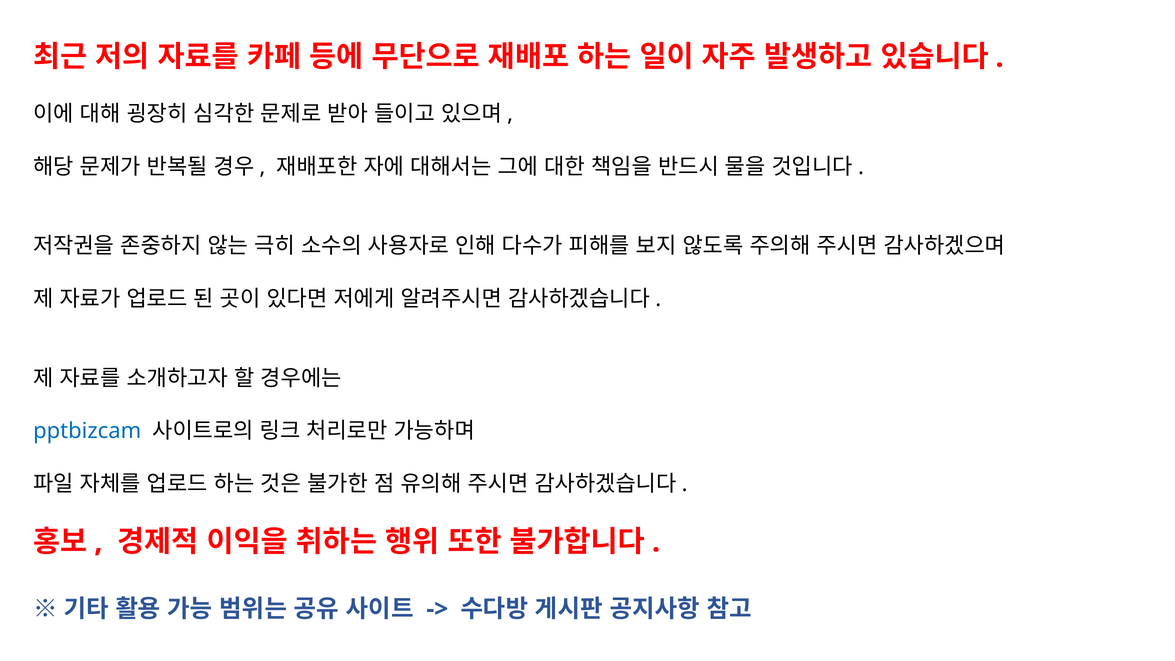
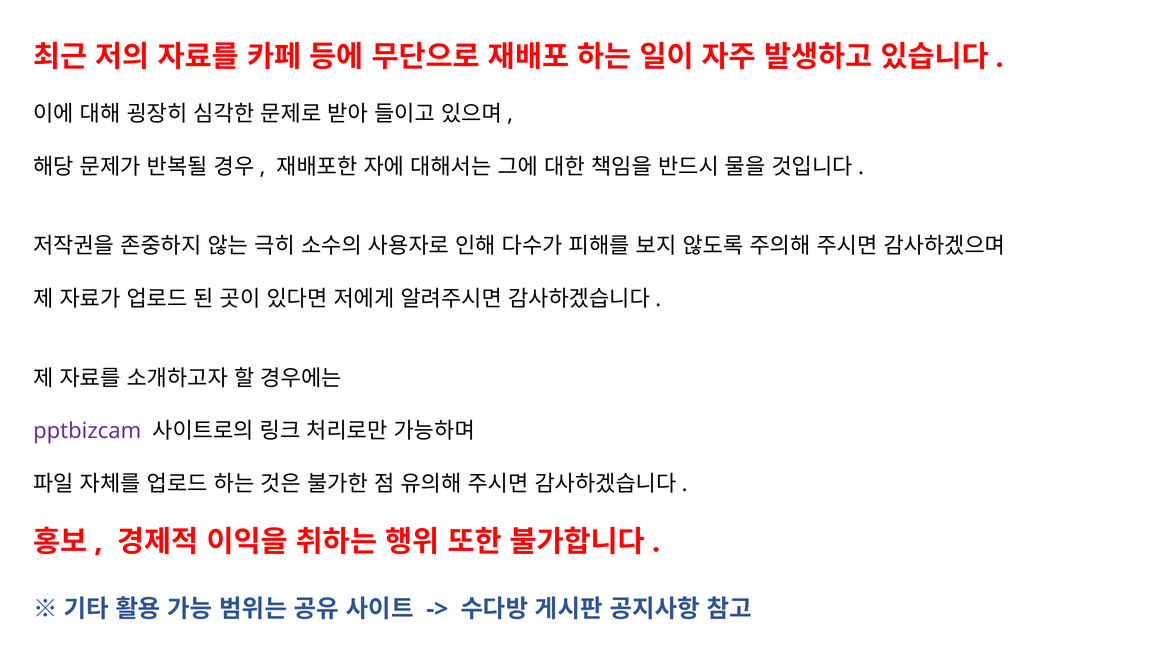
pptbizcam colour: blue -> purple (87, 431)
